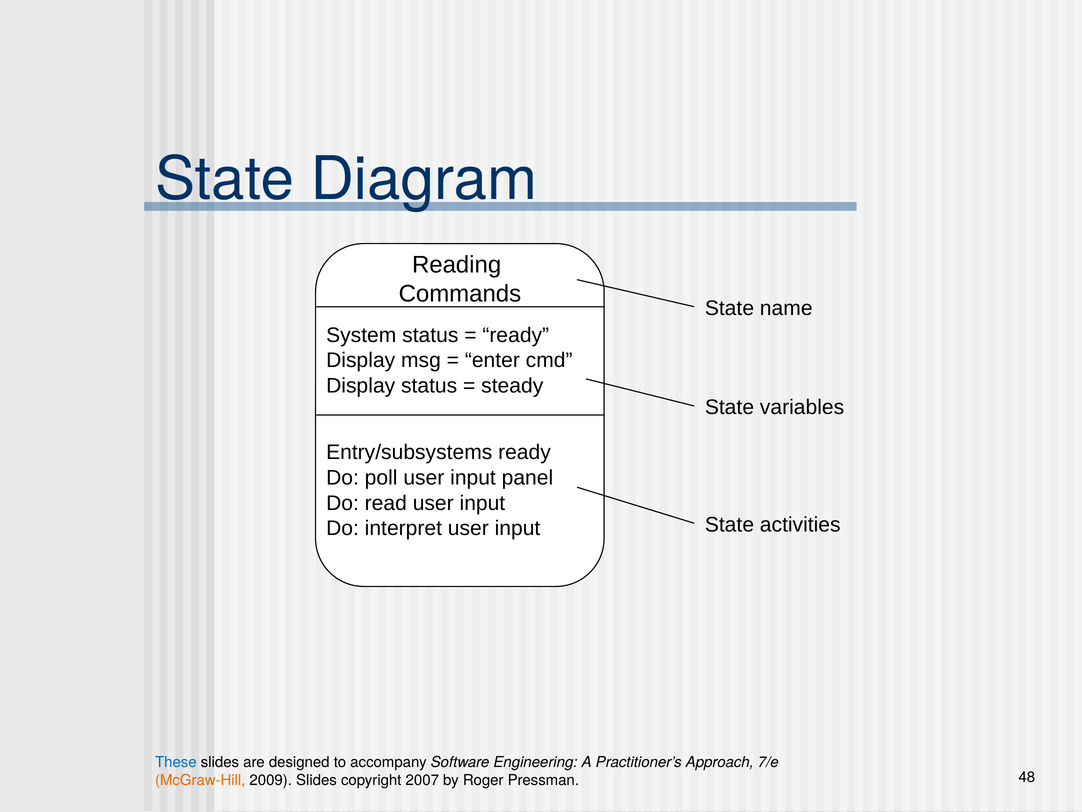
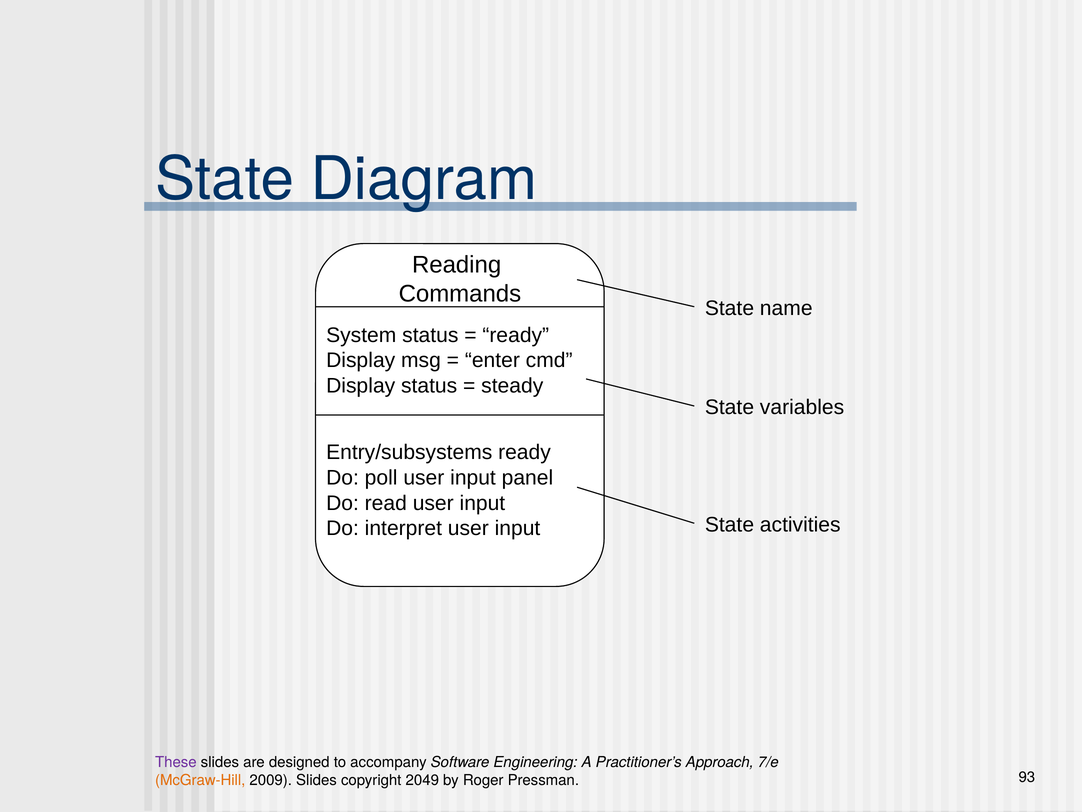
These colour: blue -> purple (176, 762)
2007: 2007 -> 2049 (422, 780)
48: 48 -> 93 (1027, 777)
